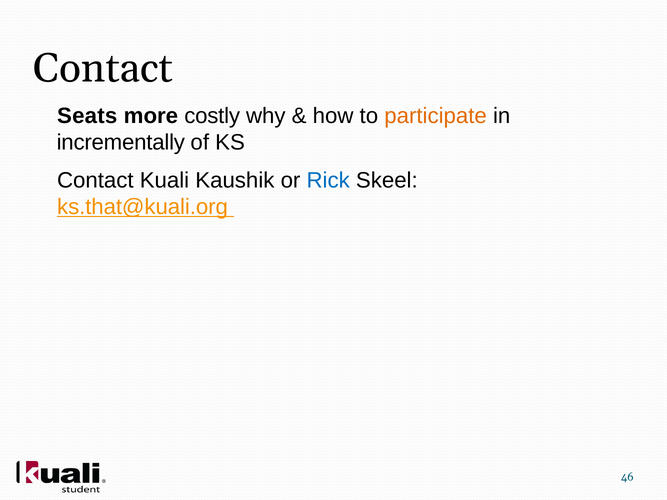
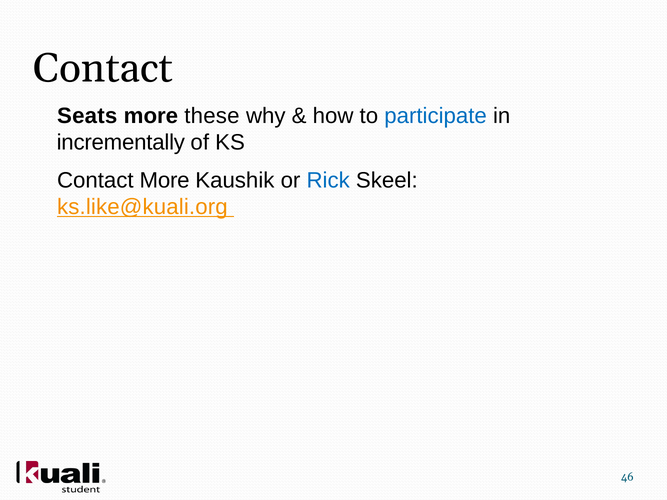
costly: costly -> these (212, 116)
participate colour: orange -> blue (436, 116)
Contact Kuali: Kuali -> More (165, 180)
ks.that@kuali.org: ks.that@kuali.org -> ks.like@kuali.org (142, 207)
